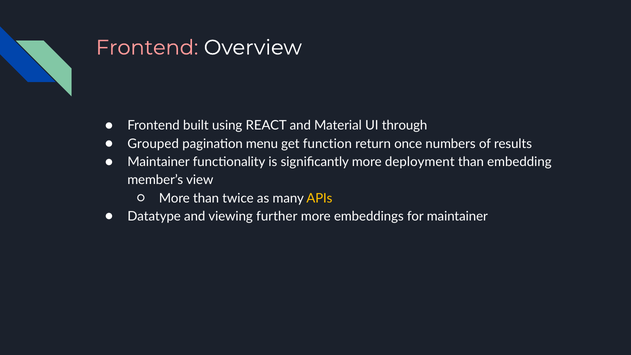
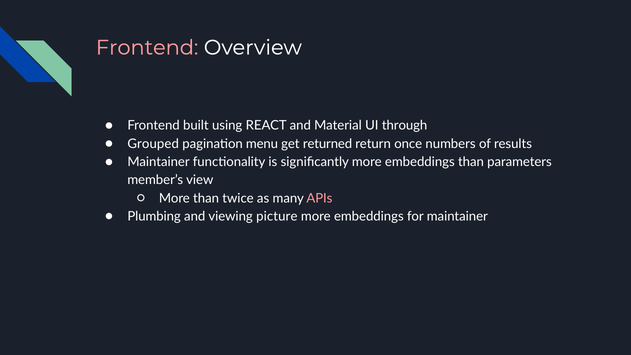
function: function -> returned (327, 144)
significantly more deployment: deployment -> embeddings (420, 162)
embedding: embedding -> parameters (519, 162)
APIs colour: yellow -> pink (319, 198)
Datatype: Datatype -> Plumbing (154, 216)
further: further -> picture (277, 216)
